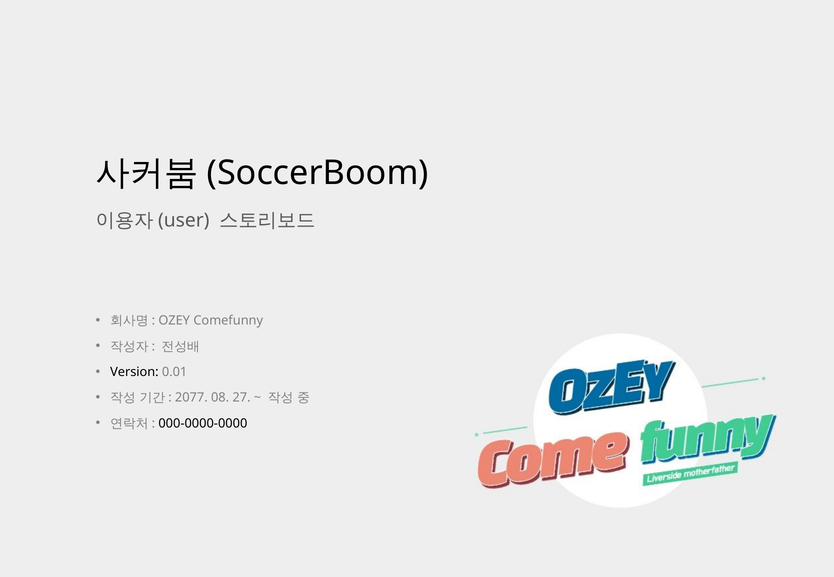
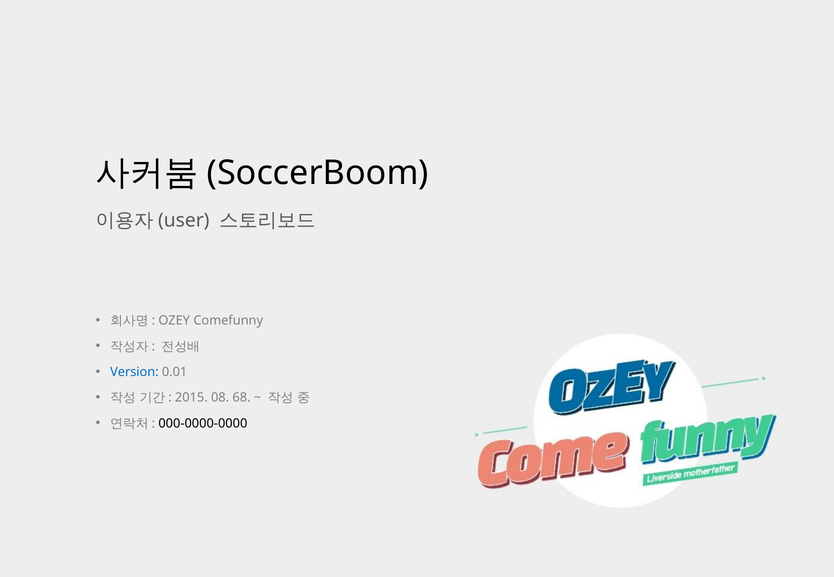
Version colour: black -> blue (134, 372)
2077: 2077 -> 2015 (191, 398)
27: 27 -> 68 (242, 398)
